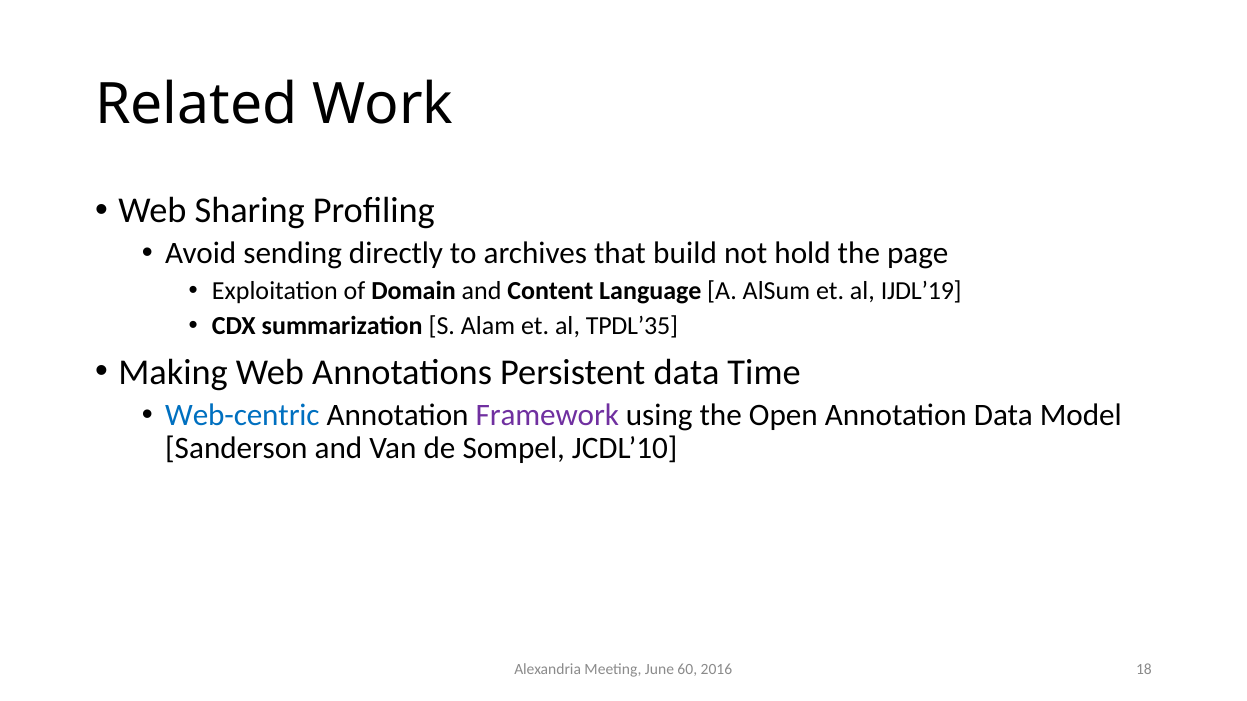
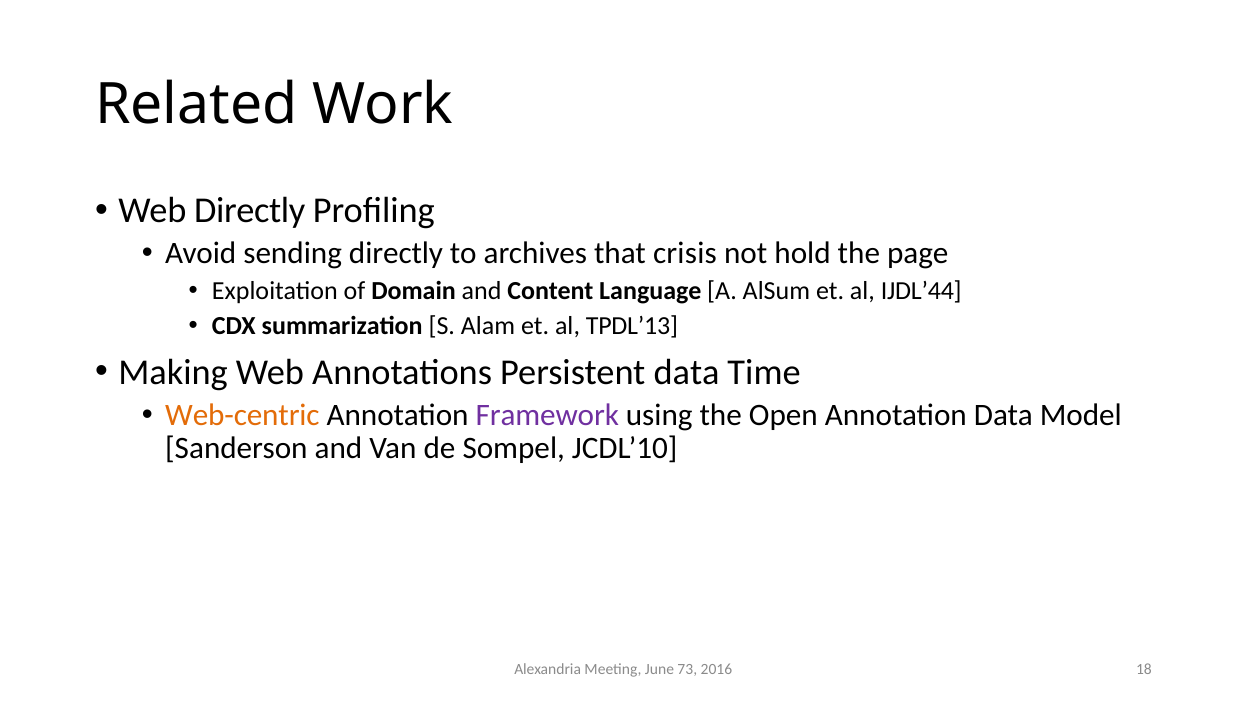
Web Sharing: Sharing -> Directly (250, 211)
build: build -> crisis (685, 254)
IJDL’19: IJDL’19 -> IJDL’44 (921, 291)
TPDL’35: TPDL’35 -> TPDL’13 (632, 326)
Web-centric colour: blue -> orange (242, 415)
60: 60 -> 73 (687, 670)
